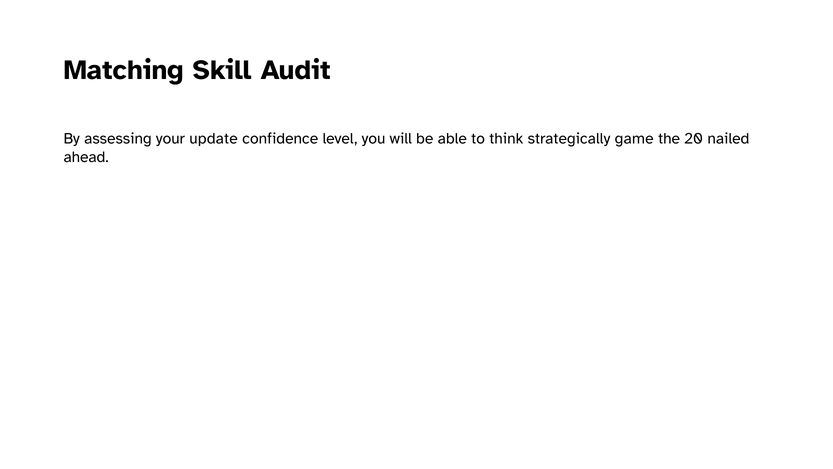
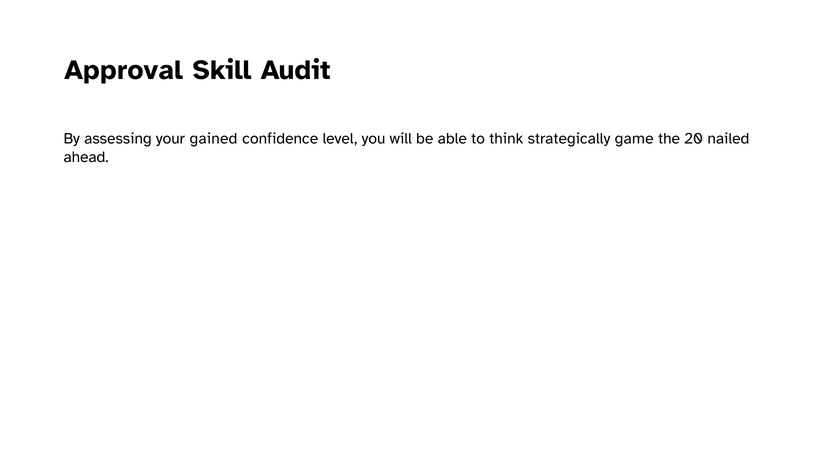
Matching: Matching -> Approval (124, 70)
update: update -> gained (213, 138)
